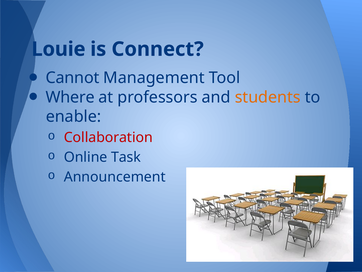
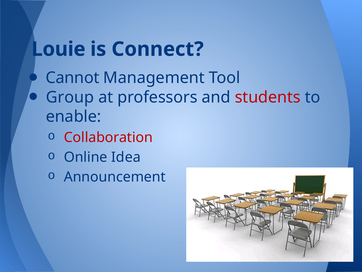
Where: Where -> Group (70, 97)
students colour: orange -> red (268, 97)
Task: Task -> Idea (126, 157)
